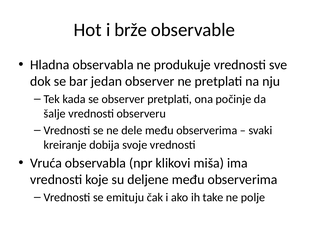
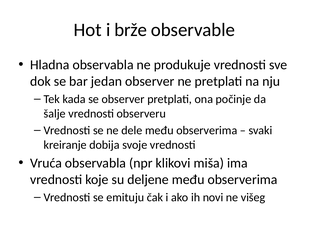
take: take -> novi (213, 197)
polje: polje -> višeg (253, 197)
